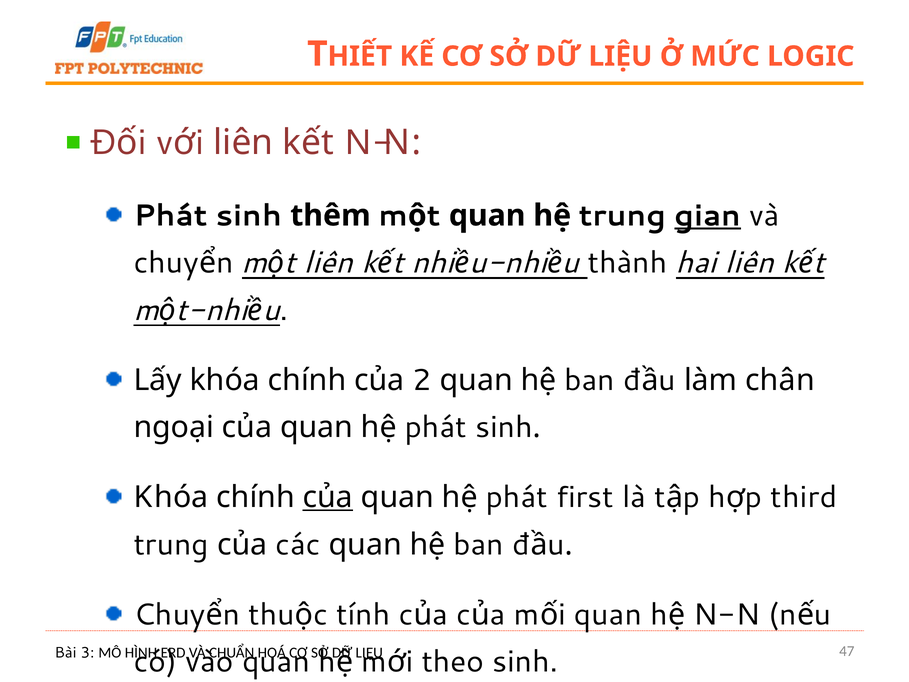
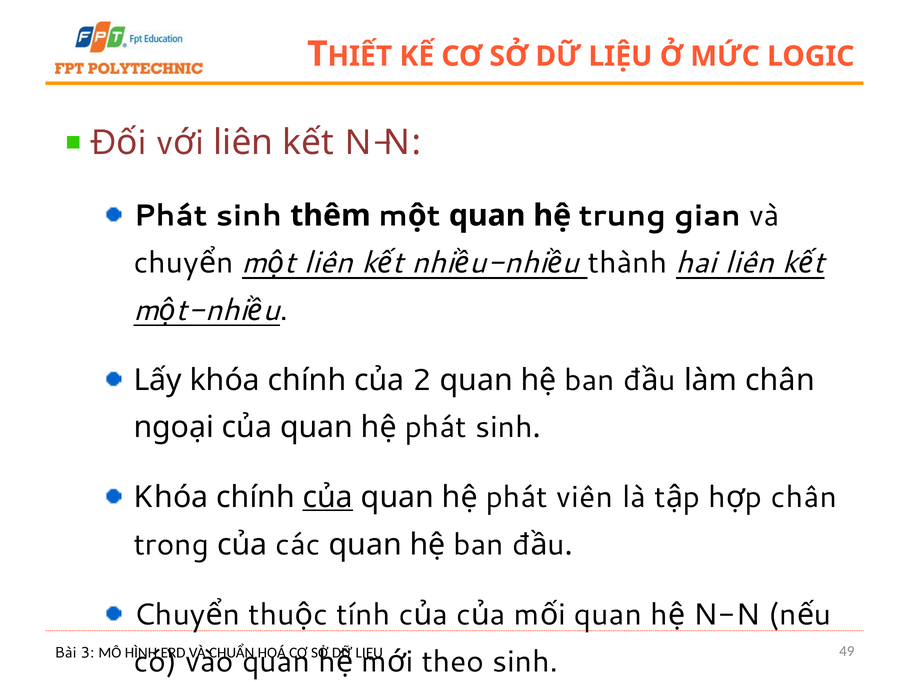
gian underline: present -> none (708, 215)
first: first -> viên (585, 497)
third: third -> chân (804, 497)
trung: trung -> trong (171, 544)
47: 47 -> 49 (847, 651)
